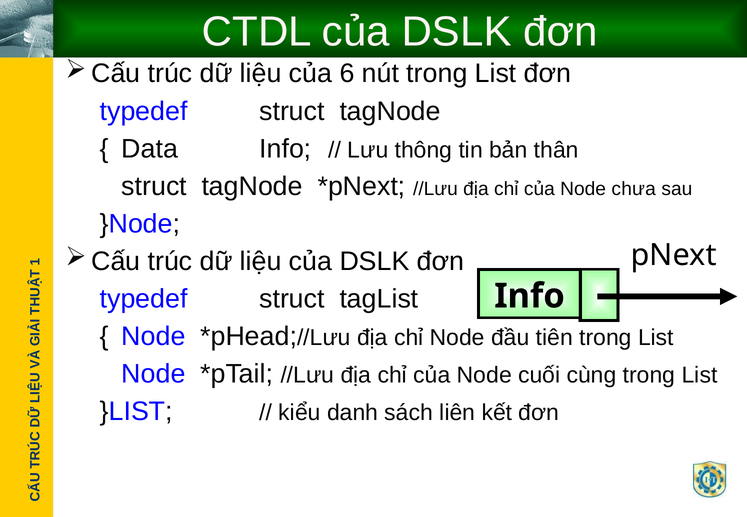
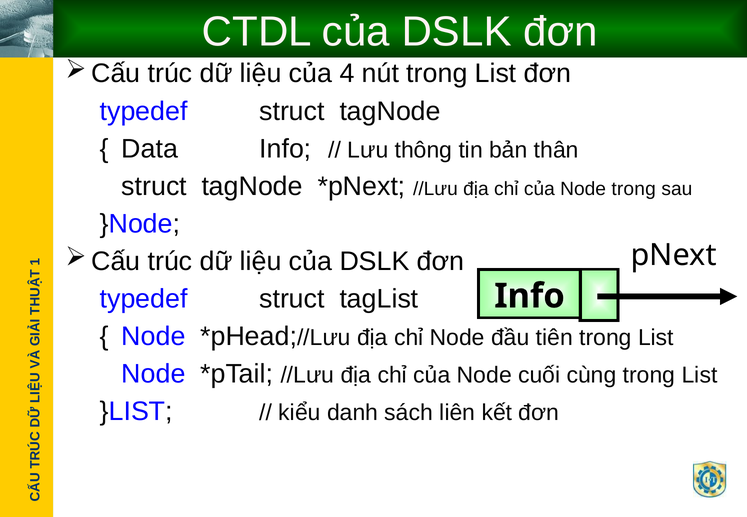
6: 6 -> 4 (347, 74)
Node chưa: chưa -> trong (634, 189)
